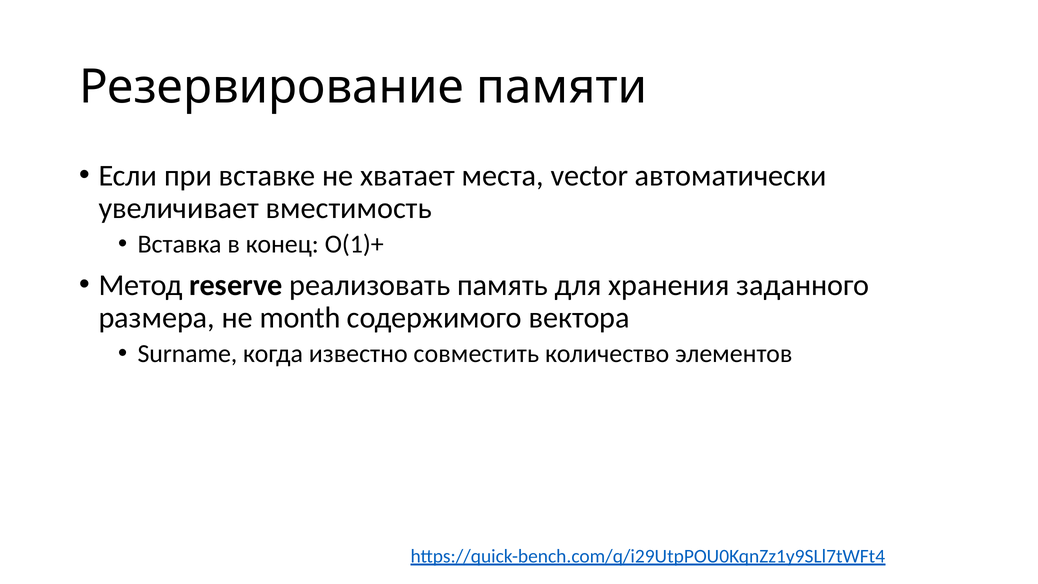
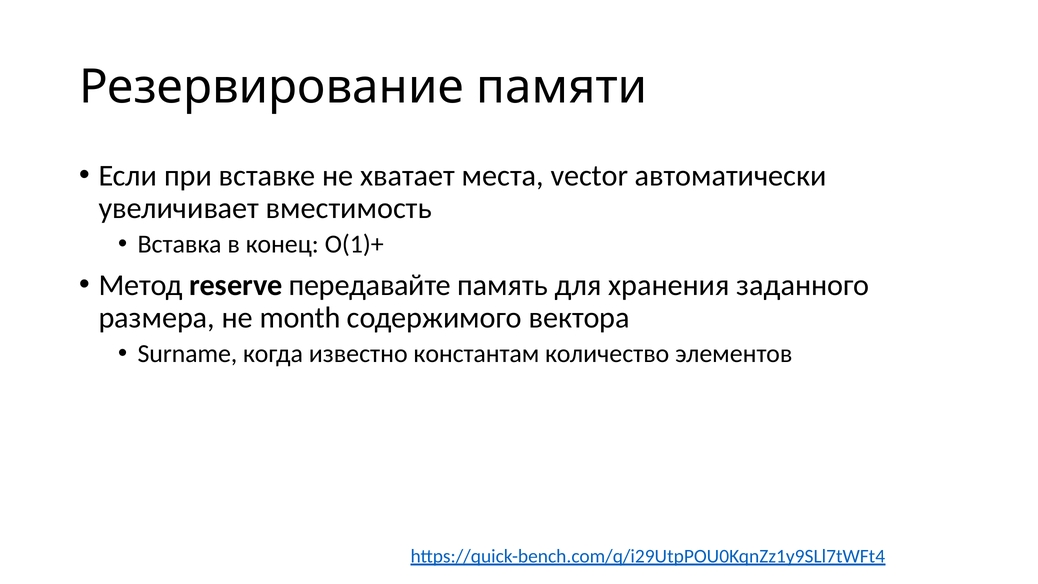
реализовать: реализовать -> передавайте (370, 285)
совместить: совместить -> константам (476, 354)
